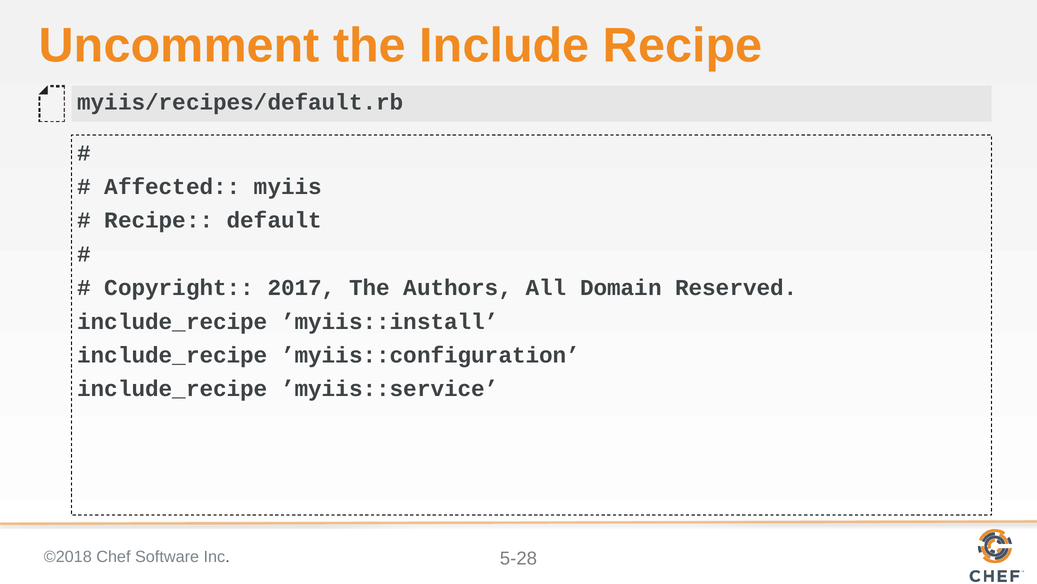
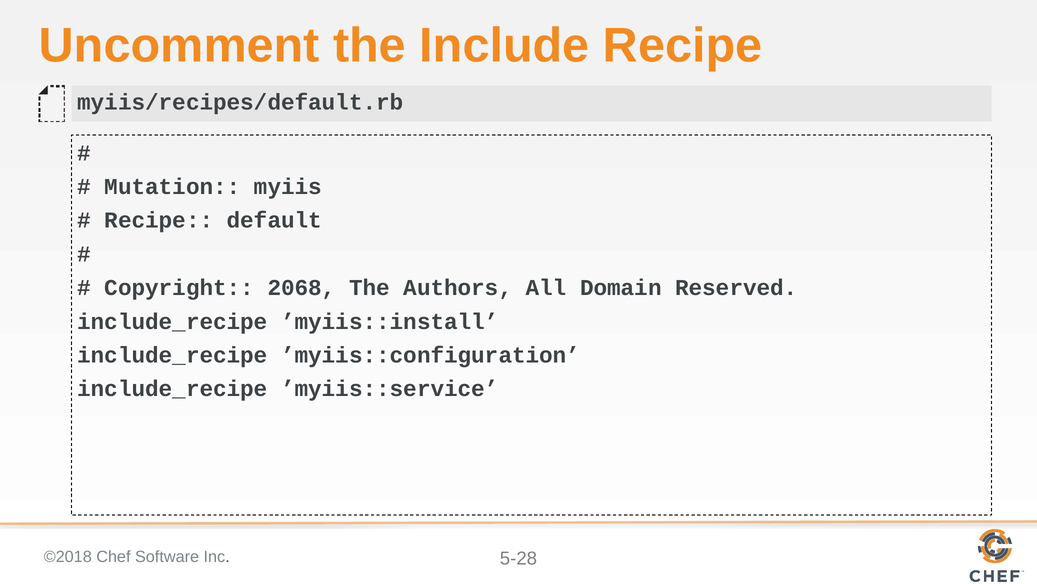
Affected: Affected -> Mutation (172, 187)
2017: 2017 -> 2068 (302, 287)
